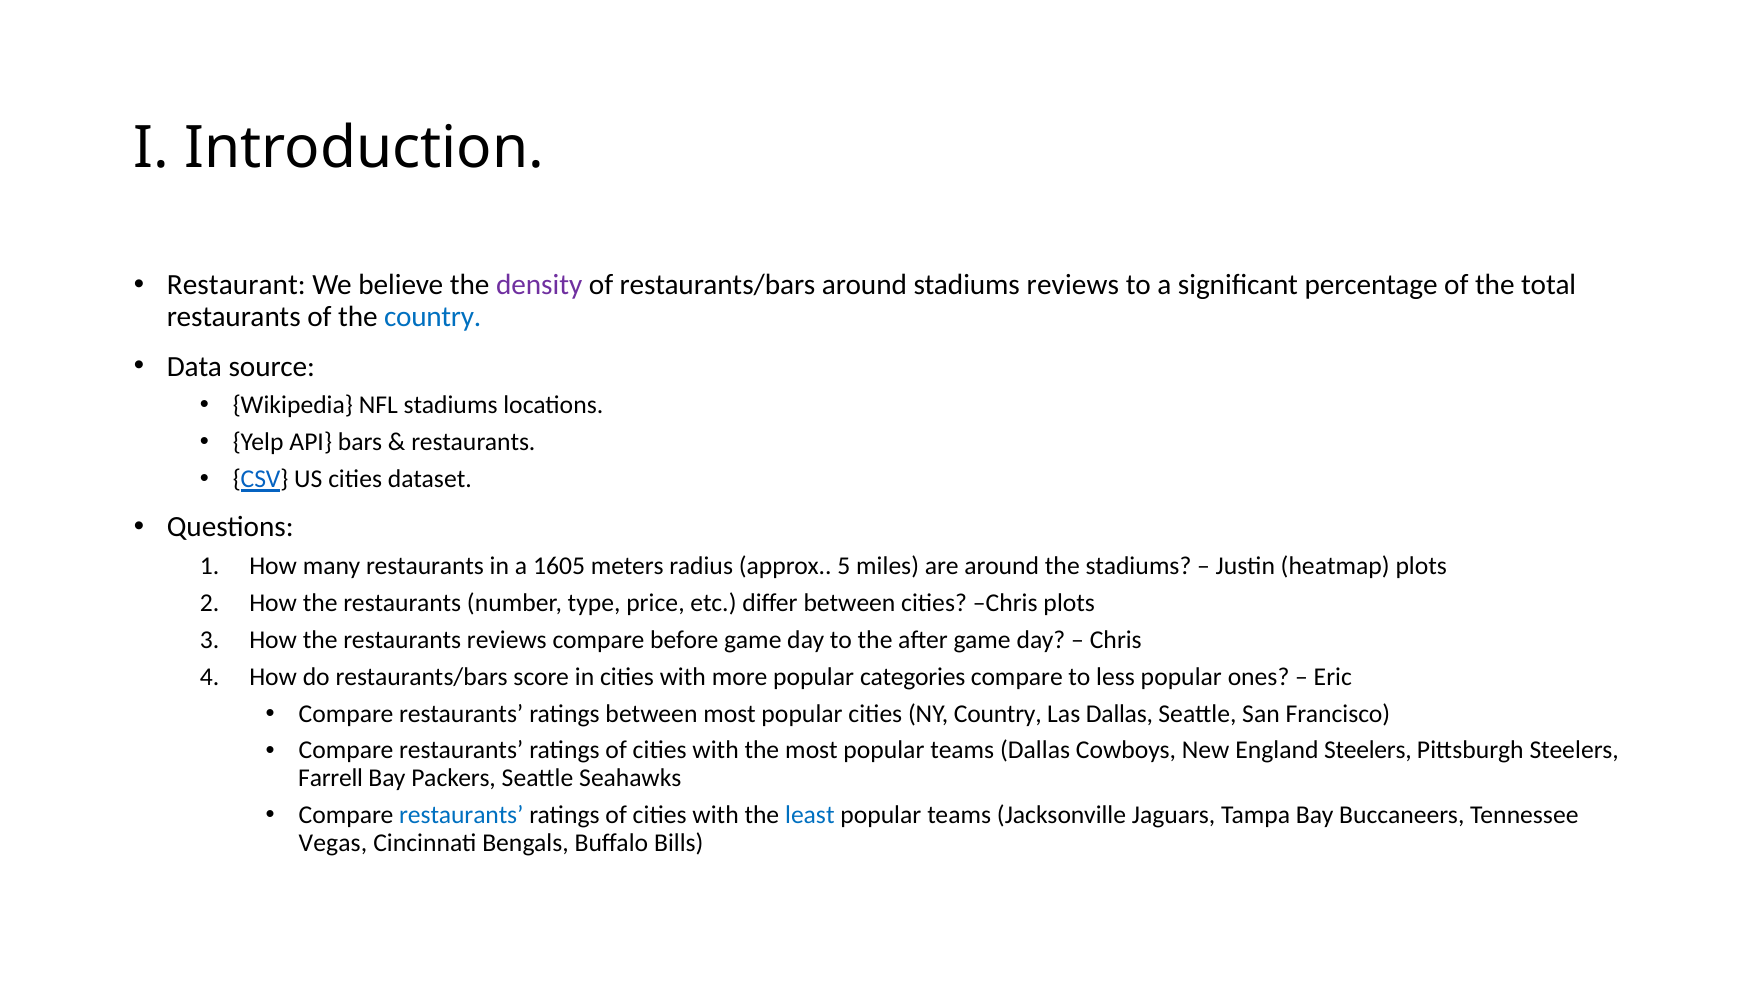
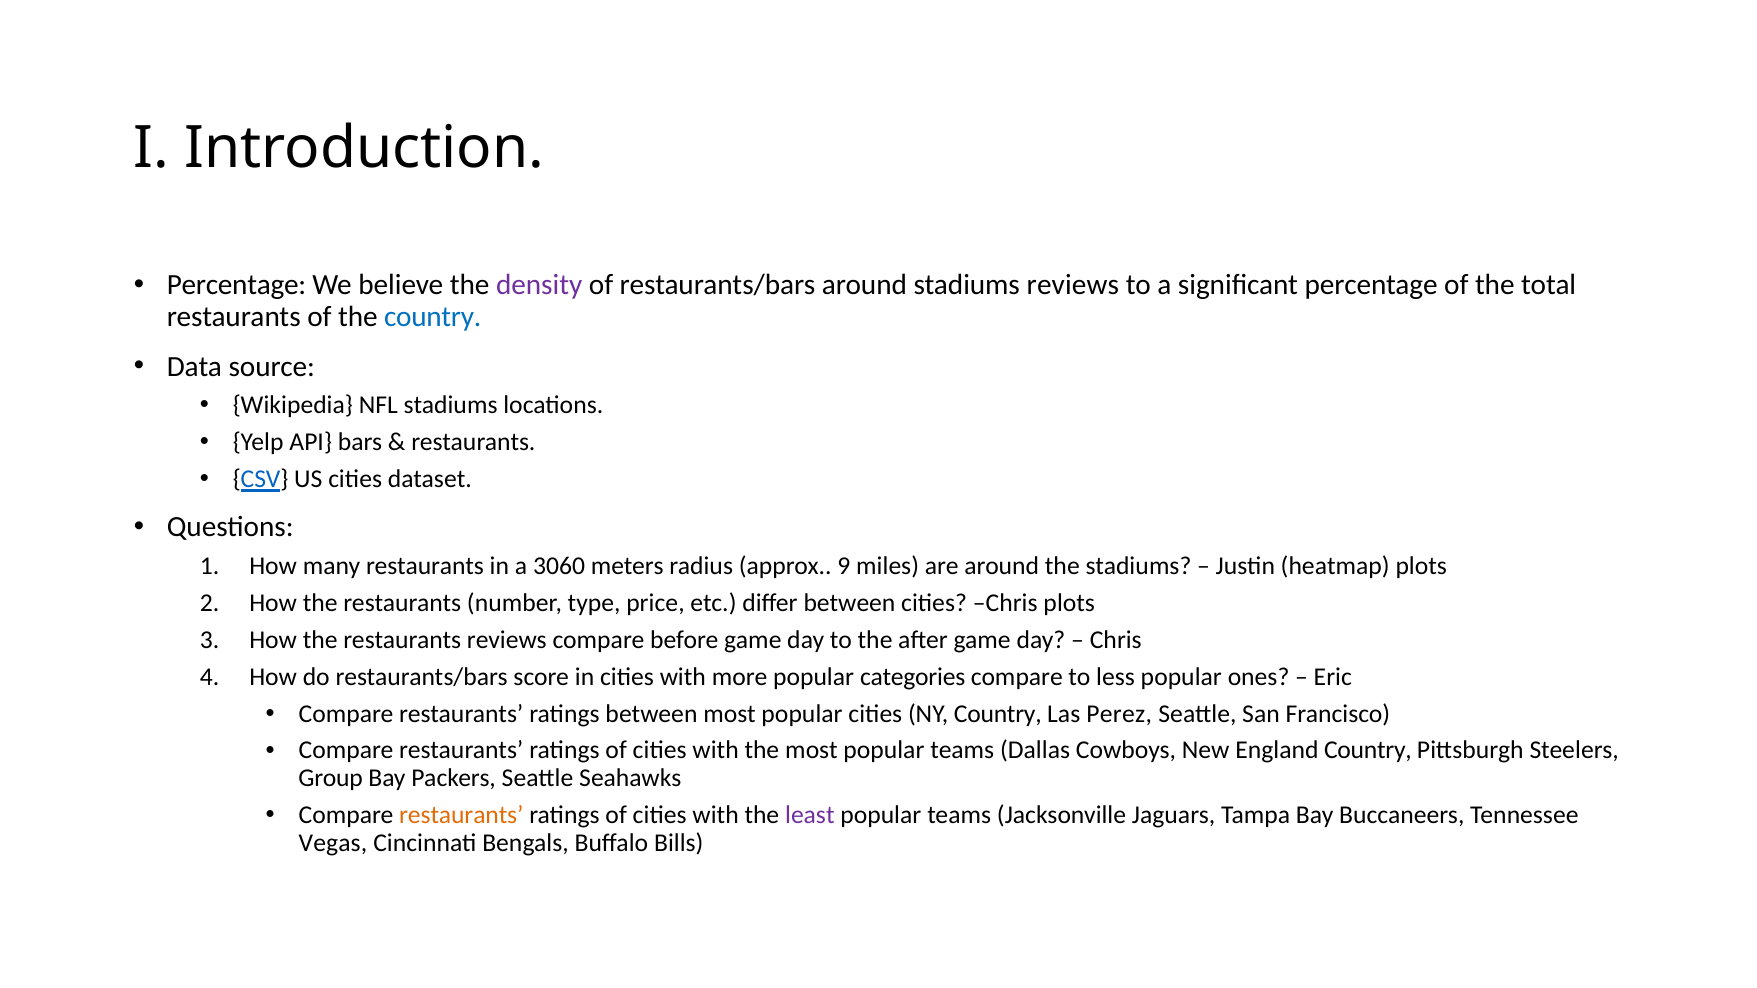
Restaurant: Restaurant -> Percentage (236, 285)
1605: 1605 -> 3060 (559, 566)
5: 5 -> 9 (844, 566)
Las Dallas: Dallas -> Perez (1119, 714)
England Steelers: Steelers -> Country (1368, 751)
Farrell: Farrell -> Group (331, 779)
restaurants colour: blue -> orange (461, 815)
least colour: blue -> purple (810, 815)
